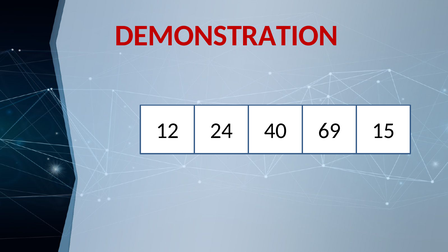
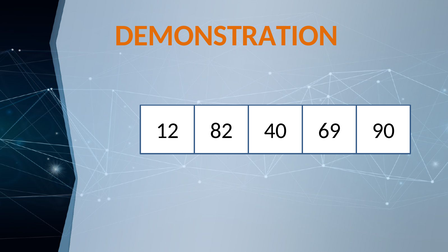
DEMONSTRATION colour: red -> orange (226, 36)
24: 24 -> 82 (221, 131)
15: 15 -> 90 (383, 131)
